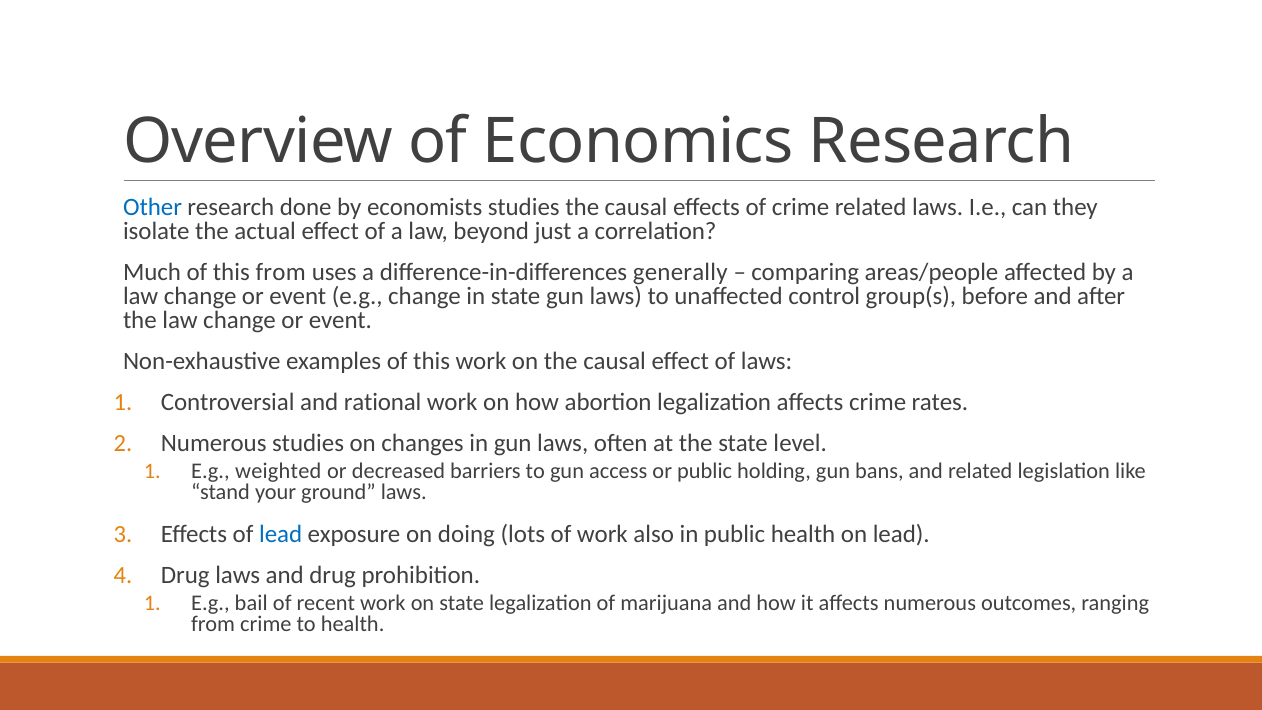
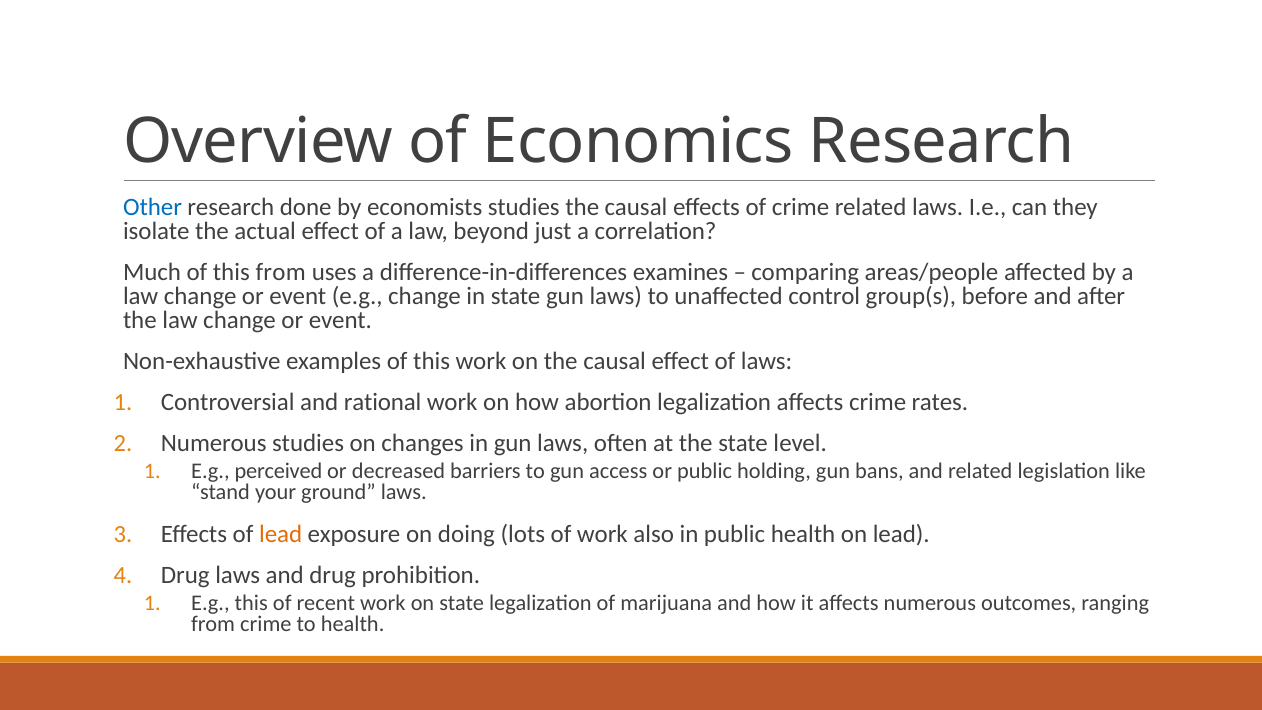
generally: generally -> examines (680, 272)
weighted: weighted -> perceived (278, 471)
lead colour: blue -> orange (281, 534)
E.g bail: bail -> this (251, 603)
